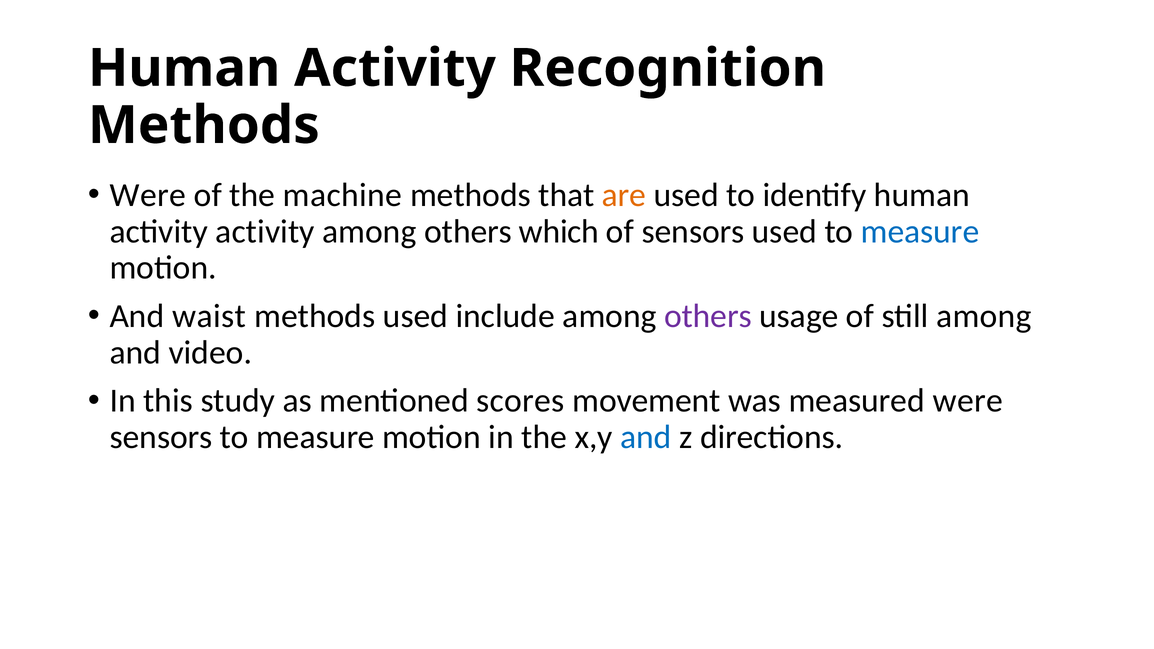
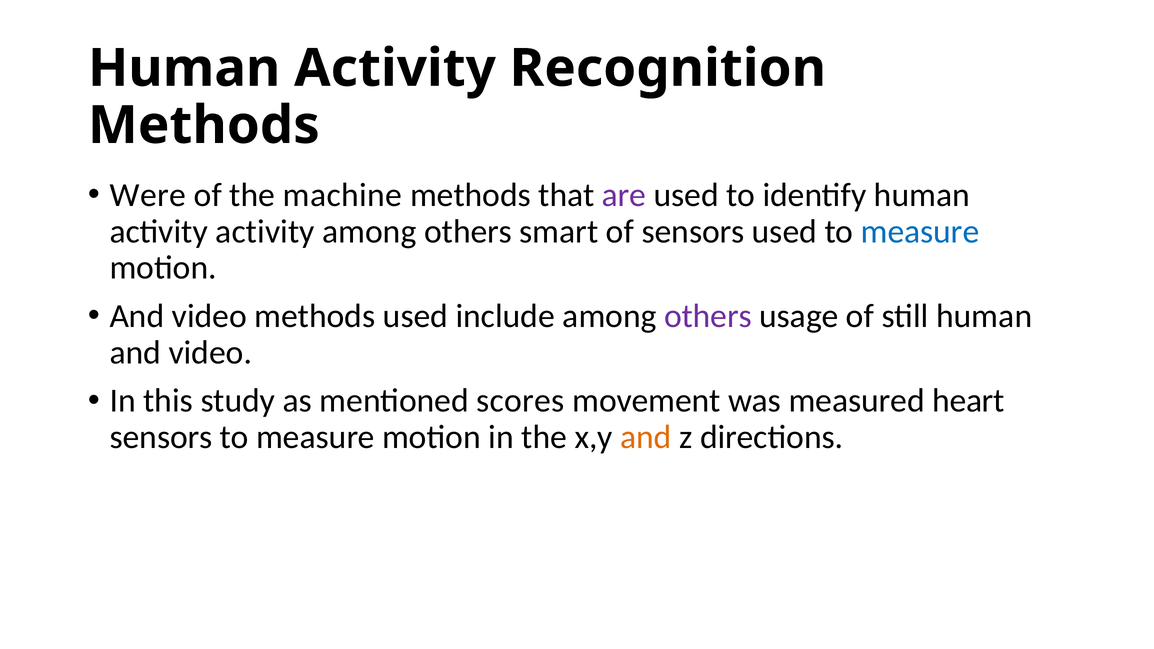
are colour: orange -> purple (624, 195)
which: which -> smart (559, 231)
waist: waist -> video (209, 316)
still among: among -> human (984, 316)
measured were: were -> heart (968, 401)
and colour: blue -> orange (646, 437)
